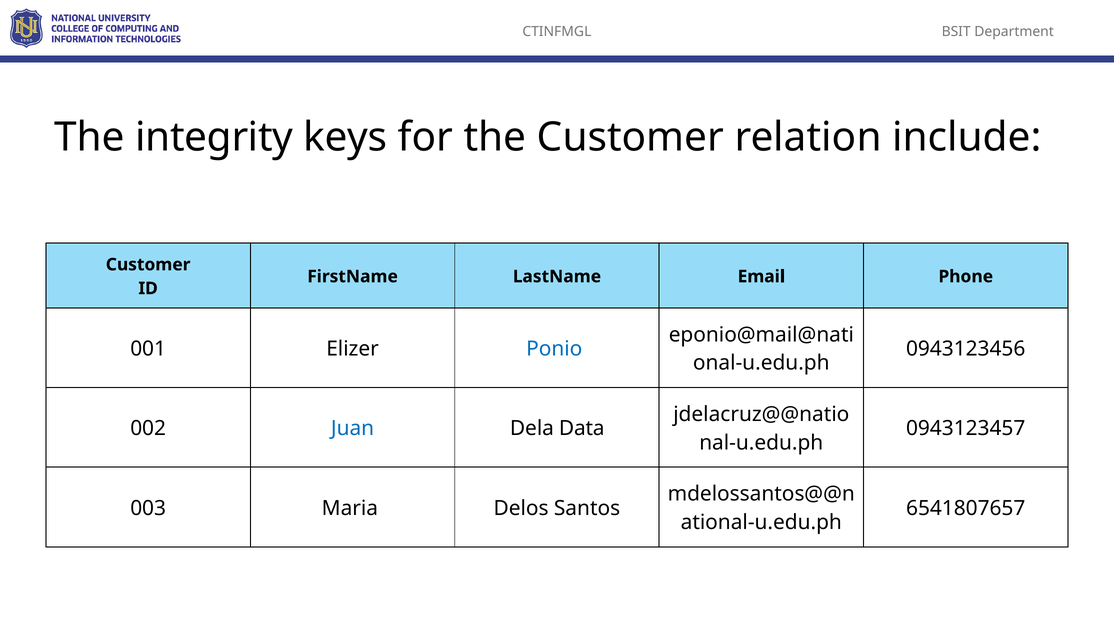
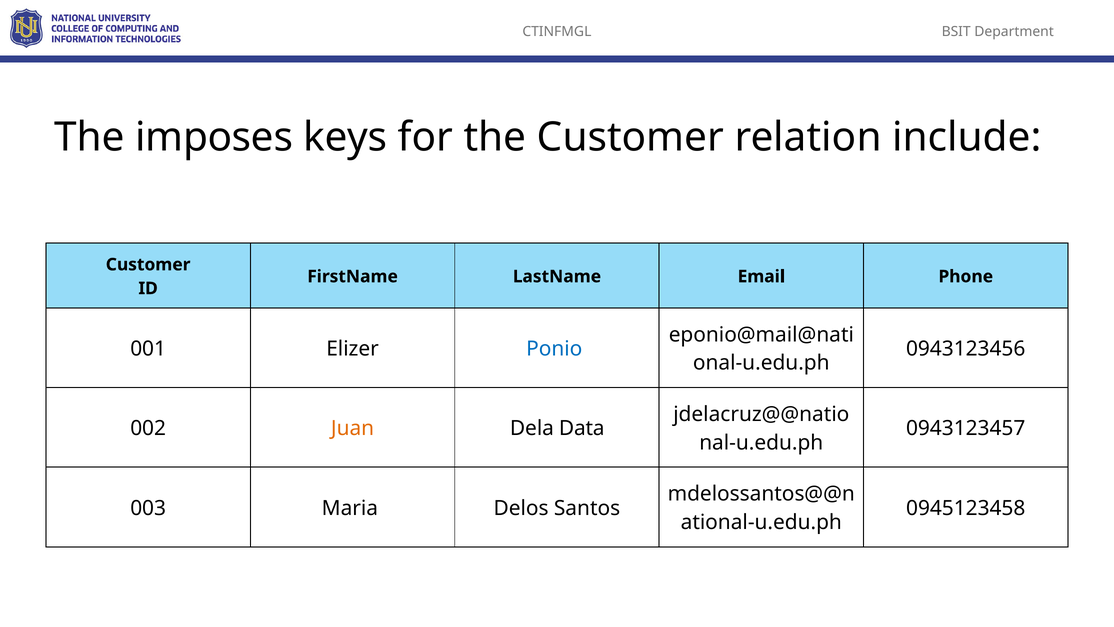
integrity: integrity -> imposes (214, 137)
Juan colour: blue -> orange (353, 428)
6541807657: 6541807657 -> 0945123458 (966, 508)
